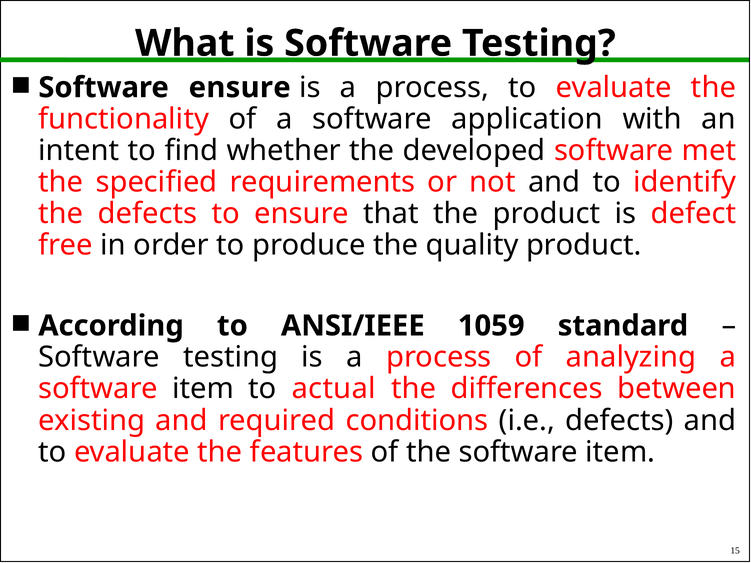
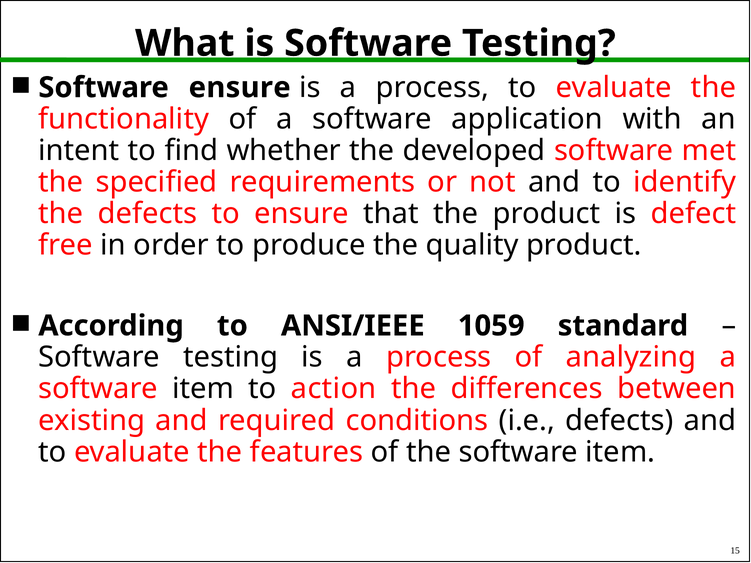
actual: actual -> action (334, 389)
